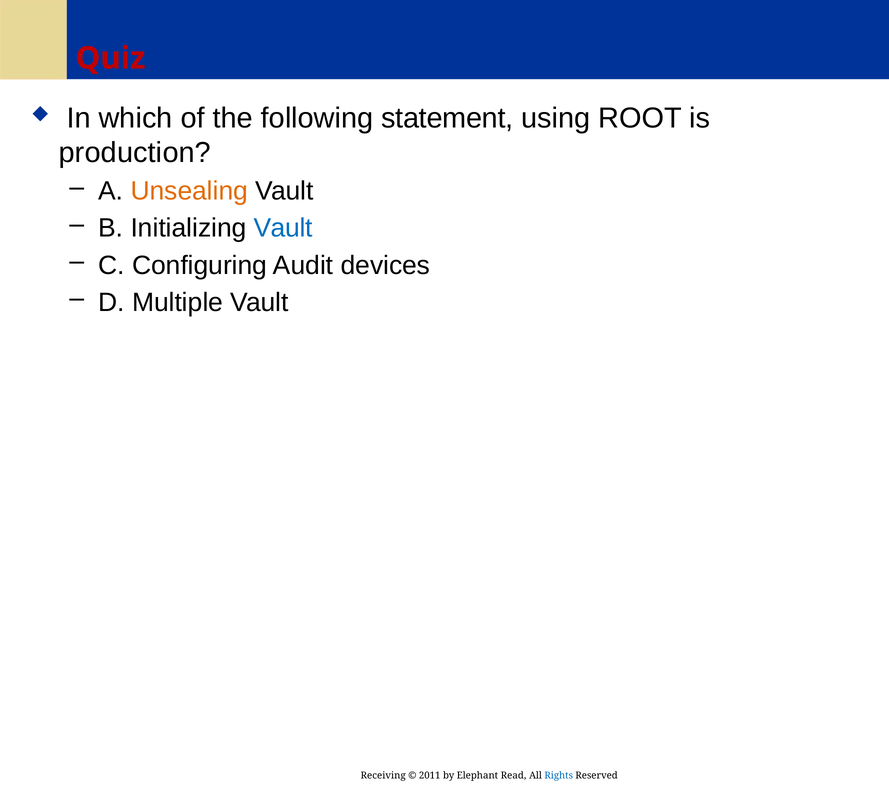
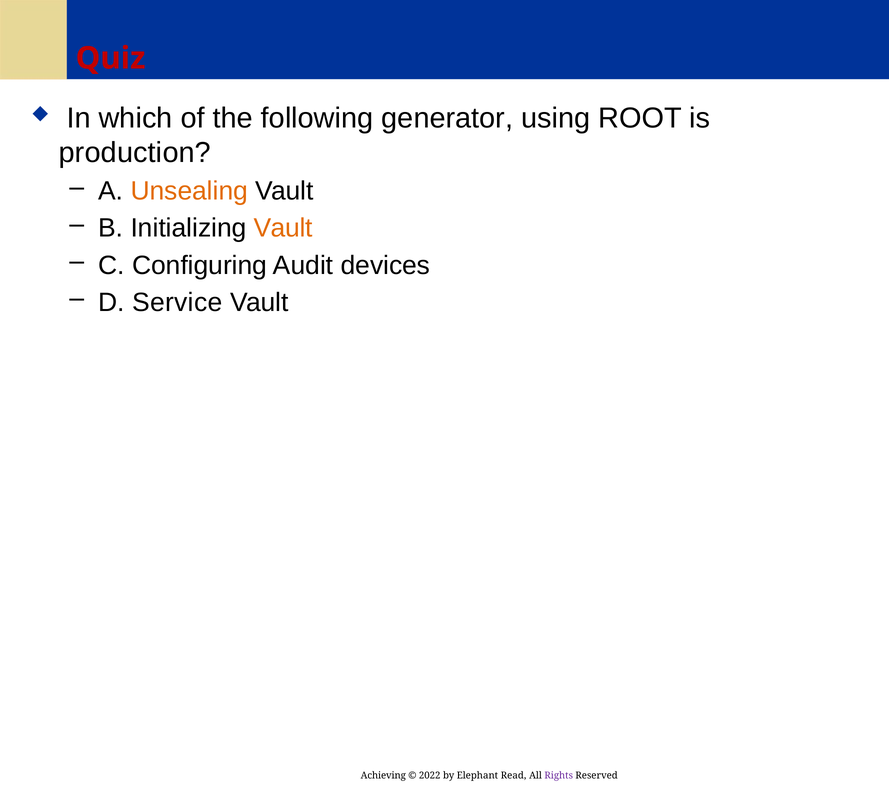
statement: statement -> generator (447, 118)
Vault colour: blue -> orange (283, 228)
Multiple: Multiple -> Service (177, 302)
Receiving: Receiving -> Achieving (383, 776)
2011: 2011 -> 2022 (430, 776)
Rights colour: blue -> purple (559, 776)
